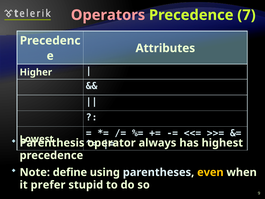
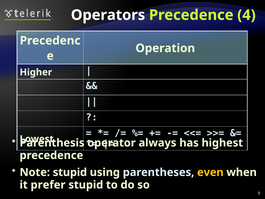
Operators colour: pink -> white (108, 15)
7: 7 -> 4 (246, 15)
Attributes: Attributes -> Operation (165, 48)
Note define: define -> stupid (70, 172)
